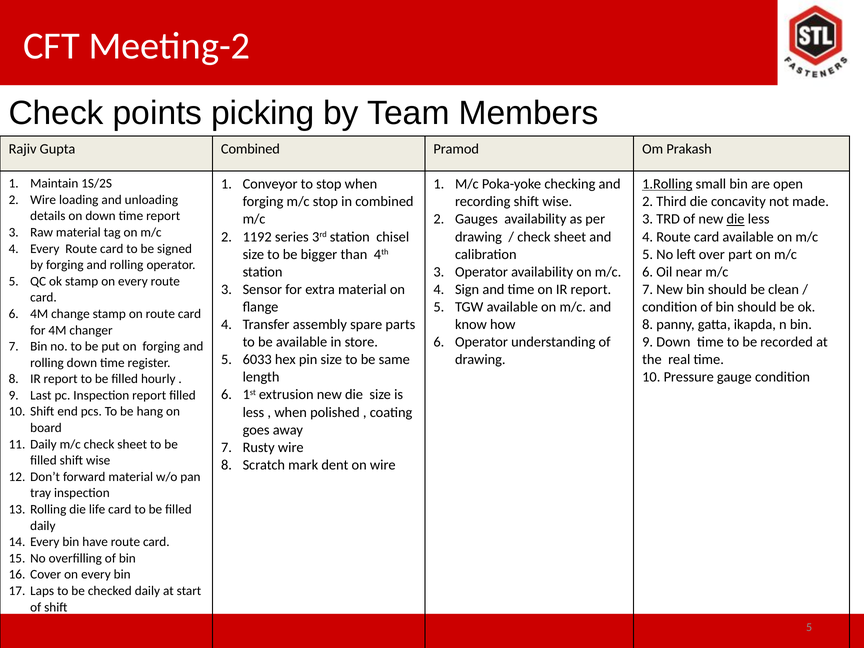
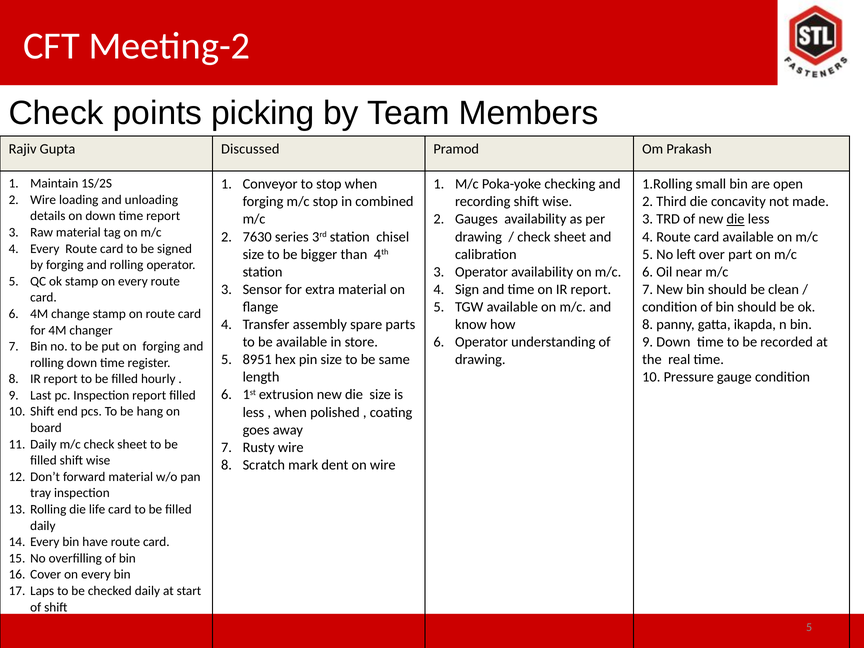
Gupta Combined: Combined -> Discussed (250, 149)
1.Rolling underline: present -> none (667, 184)
1192: 1192 -> 7630 (257, 237)
6033: 6033 -> 8951 (257, 360)
